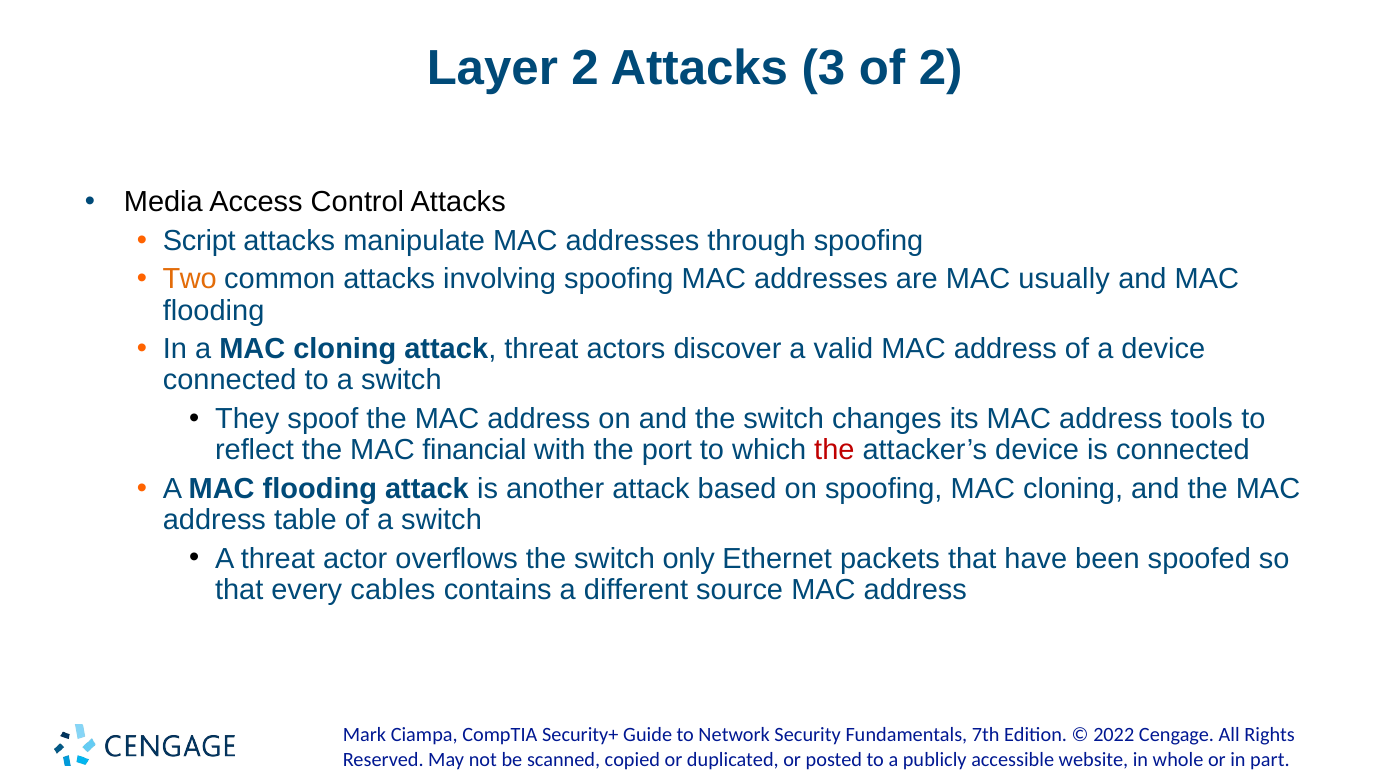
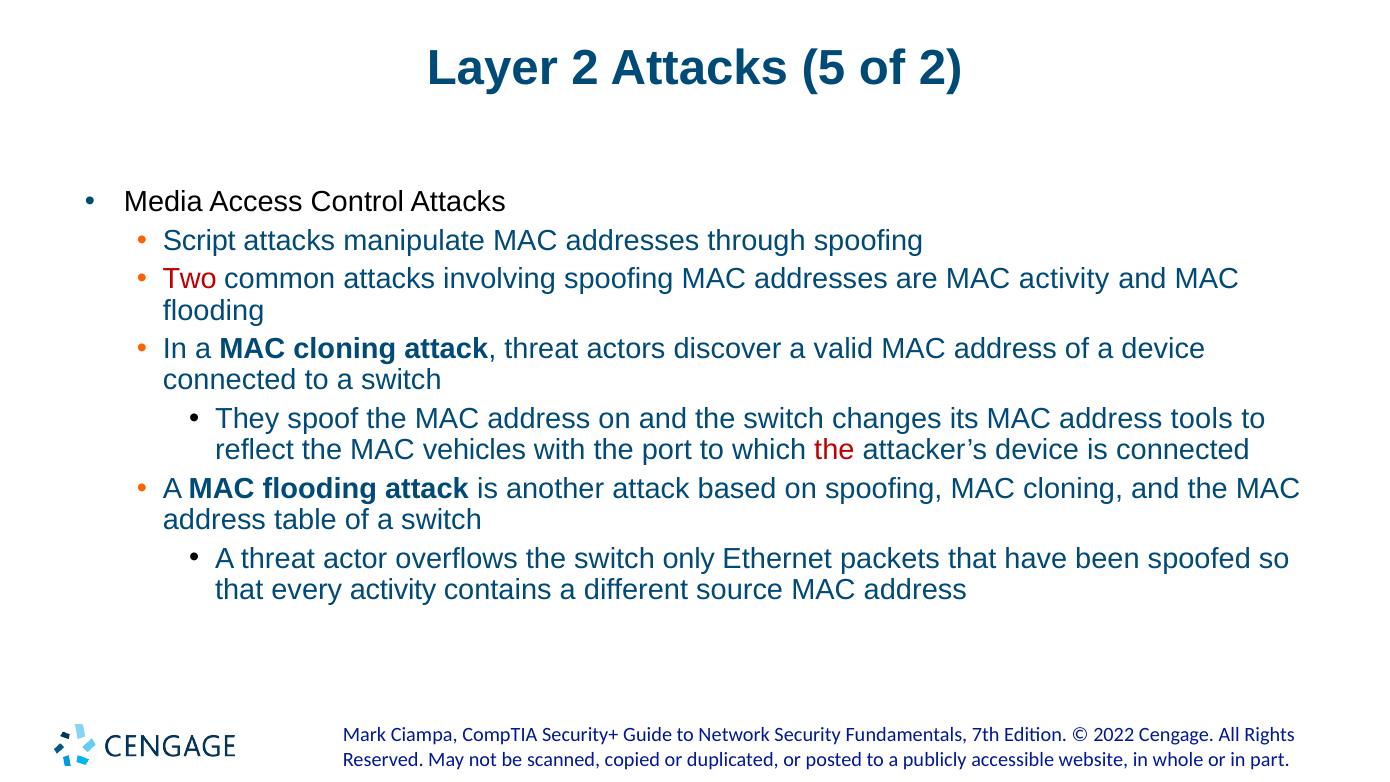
3: 3 -> 5 (823, 68)
Two colour: orange -> red (190, 279)
MAC usually: usually -> activity (1064, 279)
financial: financial -> vehicles (474, 450)
every cables: cables -> activity (393, 590)
